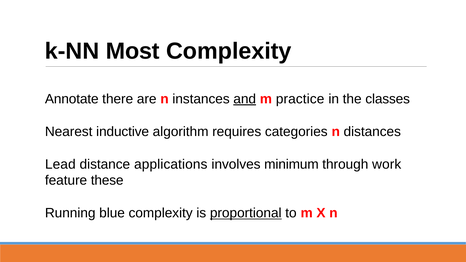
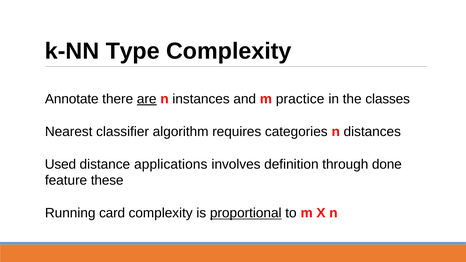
Most: Most -> Type (133, 51)
are underline: none -> present (147, 99)
and underline: present -> none (245, 99)
inductive: inductive -> classifier (123, 132)
Lead: Lead -> Used (60, 164)
minimum: minimum -> definition (291, 164)
work: work -> done (387, 164)
blue: blue -> card (112, 213)
